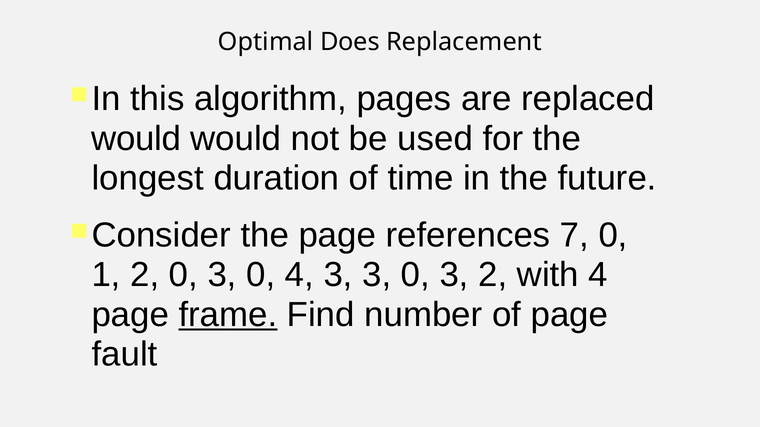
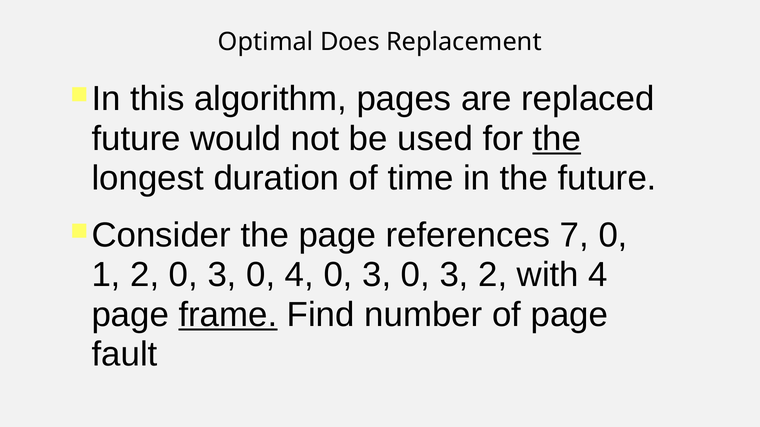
would: would -> future (136, 139)
the underline: none -> present (557, 139)
4 3: 3 -> 0 (338, 275)
